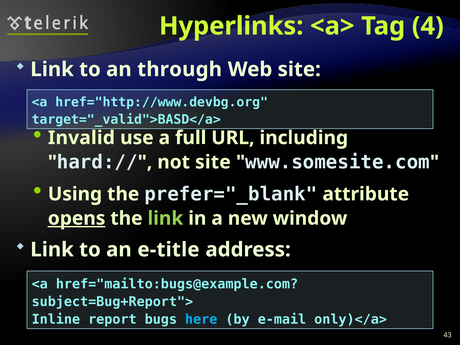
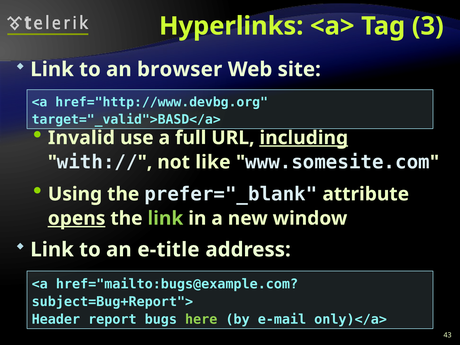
4: 4 -> 3 (428, 26)
through: through -> browser (180, 69)
including underline: none -> present (304, 138)
hard://: hard:// -> with:// (97, 162)
not site: site -> like (213, 162)
Inline: Inline -> Header (56, 319)
here colour: light blue -> light green (201, 319)
